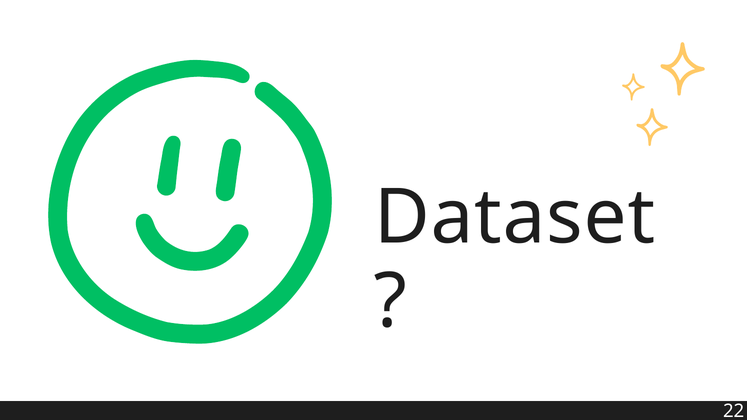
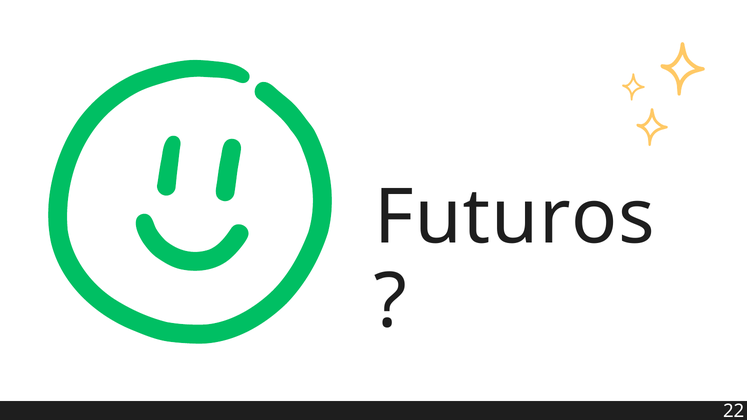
Dataset: Dataset -> Futuros (515, 218)
